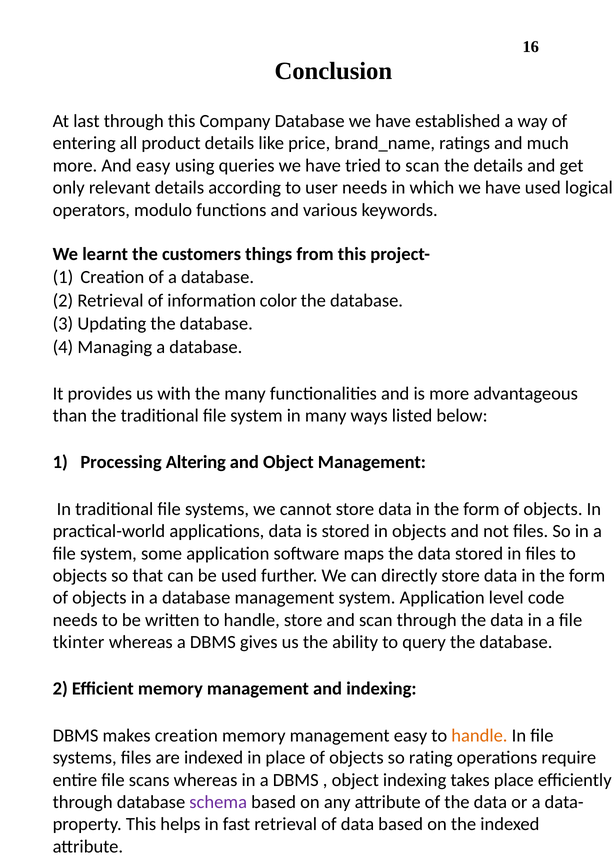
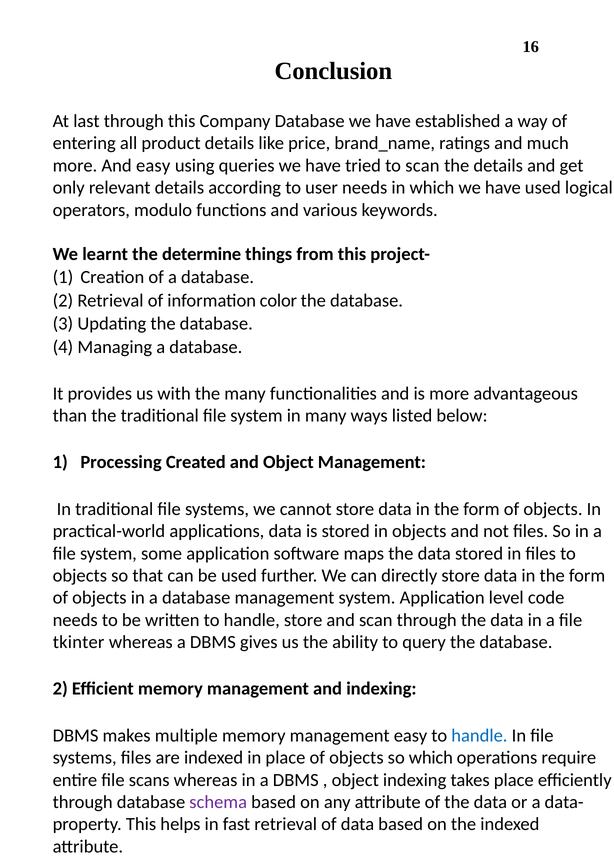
customers: customers -> determine (202, 254)
Altering: Altering -> Created (196, 463)
makes creation: creation -> multiple (186, 736)
handle colour: orange -> blue (479, 736)
so rating: rating -> which (431, 758)
